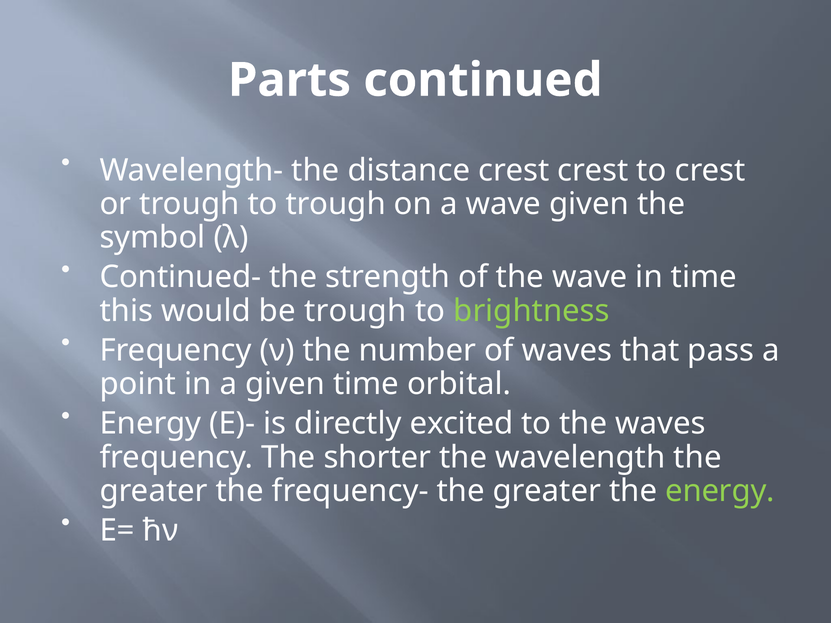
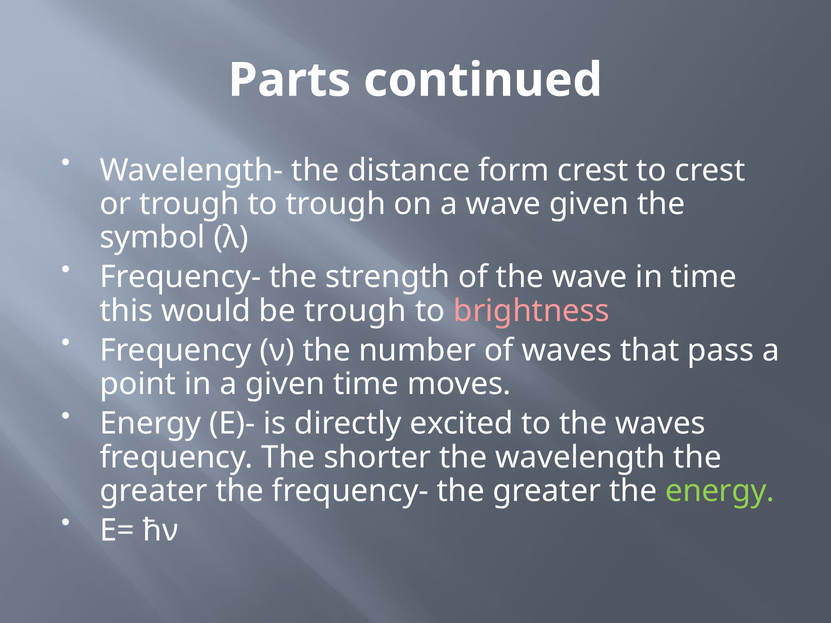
distance crest: crest -> form (514, 170)
Continued-: Continued- -> Frequency- (180, 277)
brightness colour: light green -> pink (532, 311)
orbital: orbital -> moves (459, 384)
